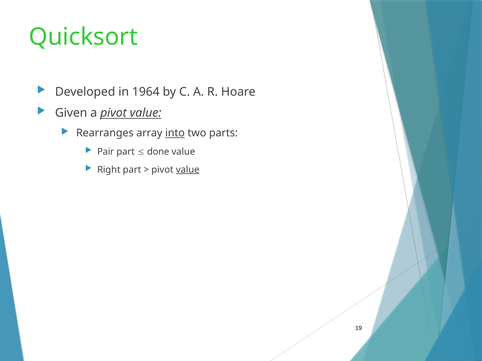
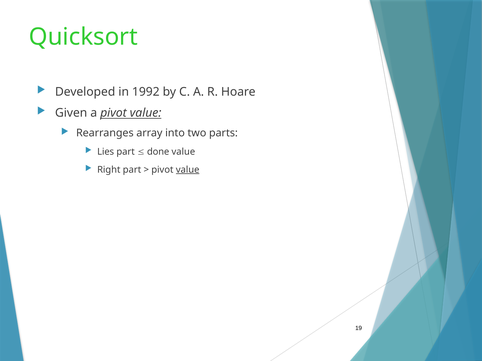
1964: 1964 -> 1992 (146, 92)
into underline: present -> none (175, 133)
Pair: Pair -> Lies (106, 152)
